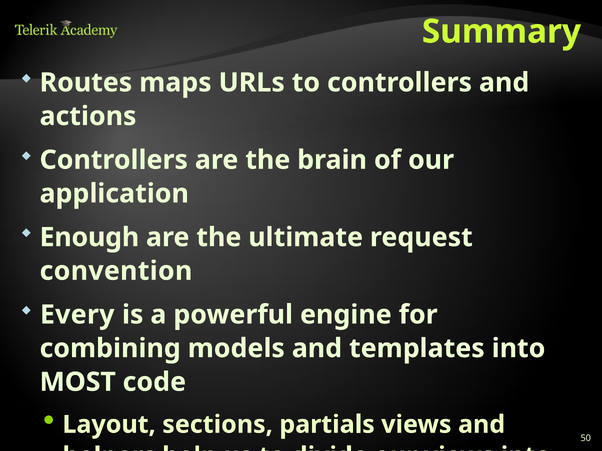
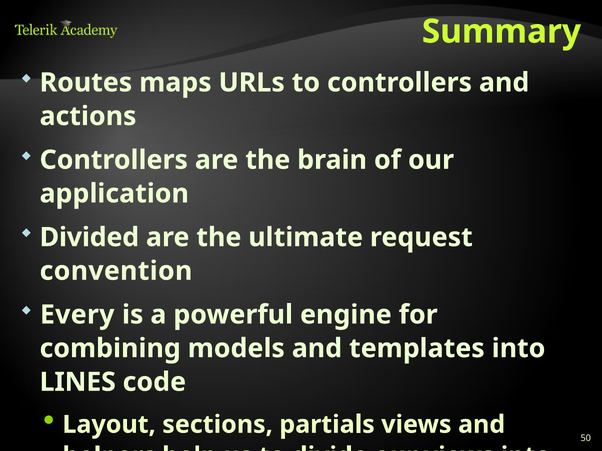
Enough: Enough -> Divided (89, 238)
MOST: MOST -> LINES (78, 382)
